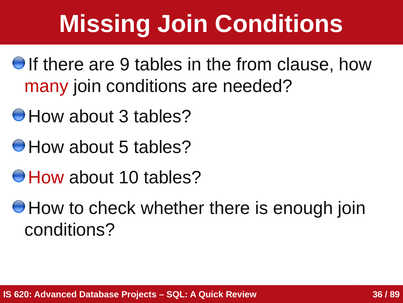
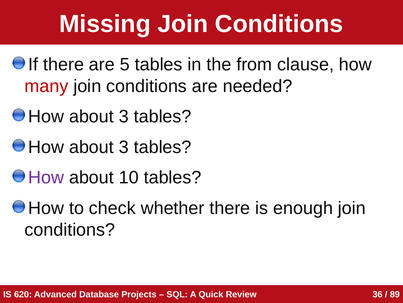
9: 9 -> 5 (125, 64)
5: 5 -> 3 (124, 147)
How colour: red -> purple (46, 177)
